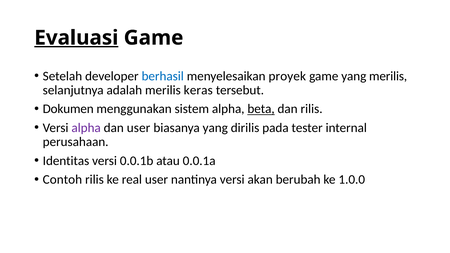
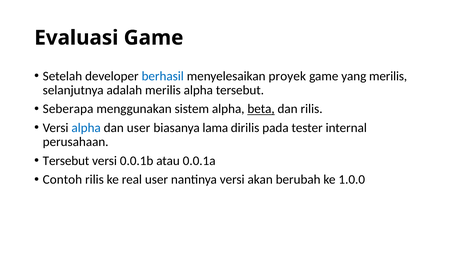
Evaluasi underline: present -> none (76, 38)
merilis keras: keras -> alpha (198, 90)
Dokumen: Dokumen -> Seberapa (68, 109)
alpha colour: purple -> blue (86, 128)
biasanya yang: yang -> lama (215, 128)
Identitas: Identitas -> Tersebut (66, 161)
